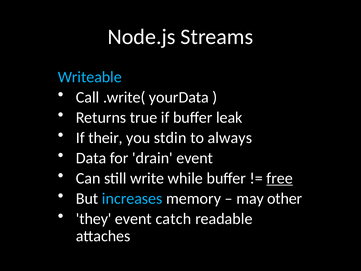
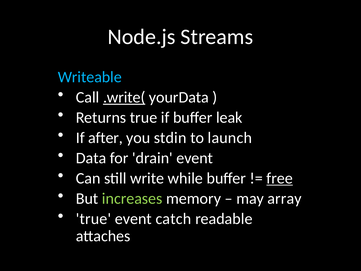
.write( underline: none -> present (124, 97)
their: their -> after (106, 138)
always: always -> launch (230, 138)
increases colour: light blue -> light green (132, 198)
other: other -> array (285, 198)
they: they -> true (94, 219)
